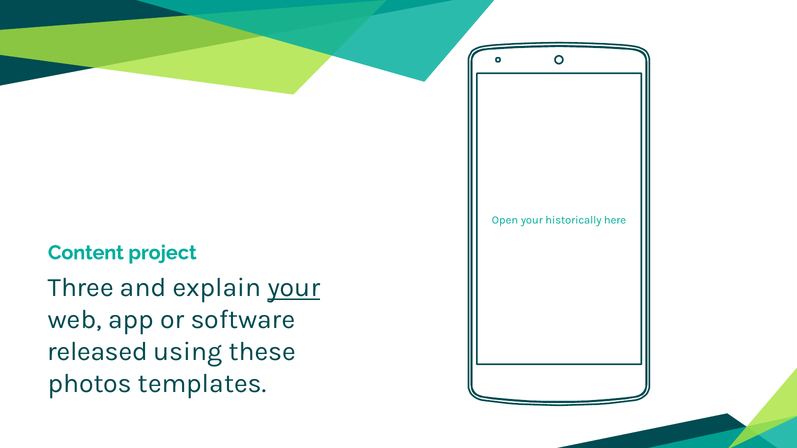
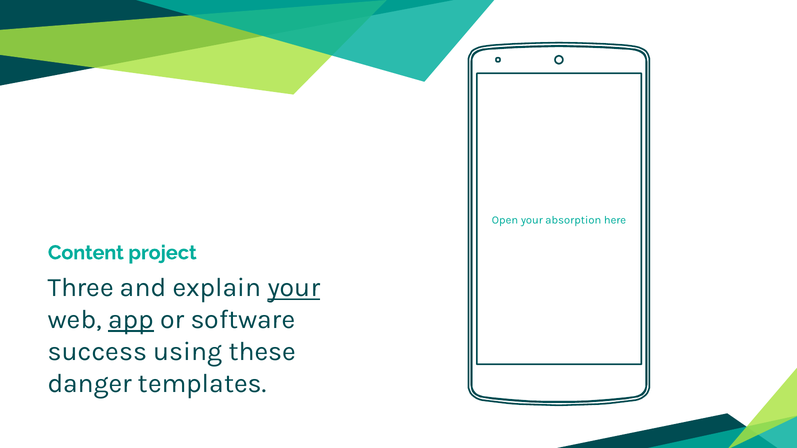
historically: historically -> absorption (573, 220)
app underline: none -> present (131, 320)
released: released -> success (97, 352)
photos: photos -> danger (90, 384)
